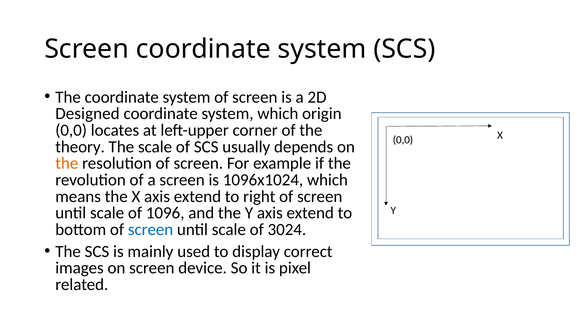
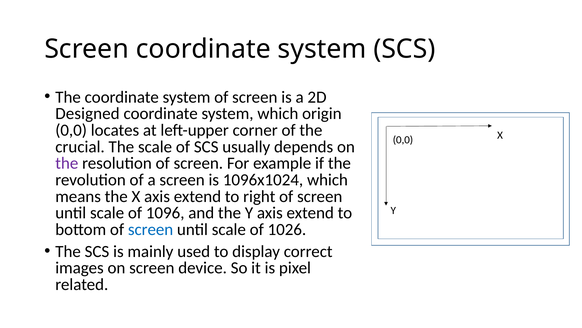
theory: theory -> crucial (80, 146)
the colour: orange -> purple (67, 163)
3024: 3024 -> 1026 (287, 229)
